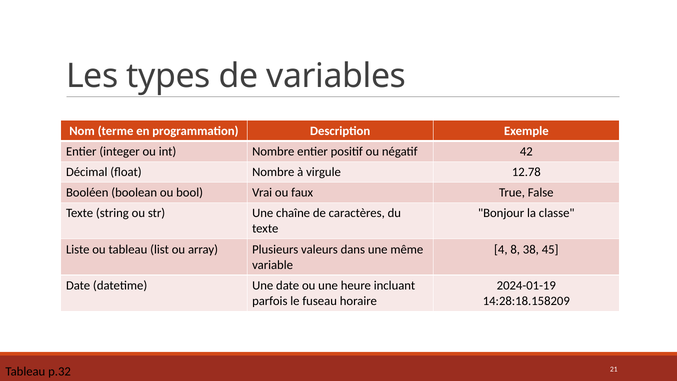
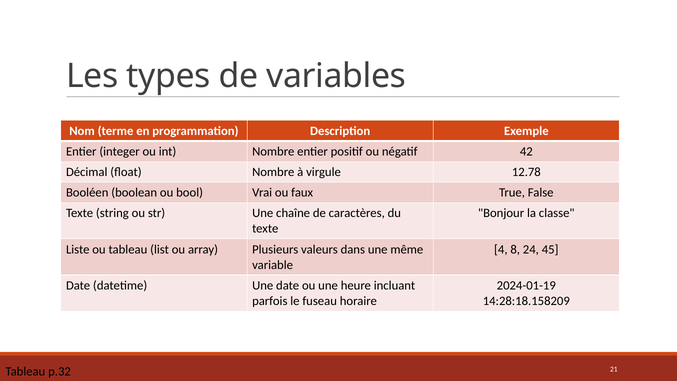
38: 38 -> 24 (531, 249)
